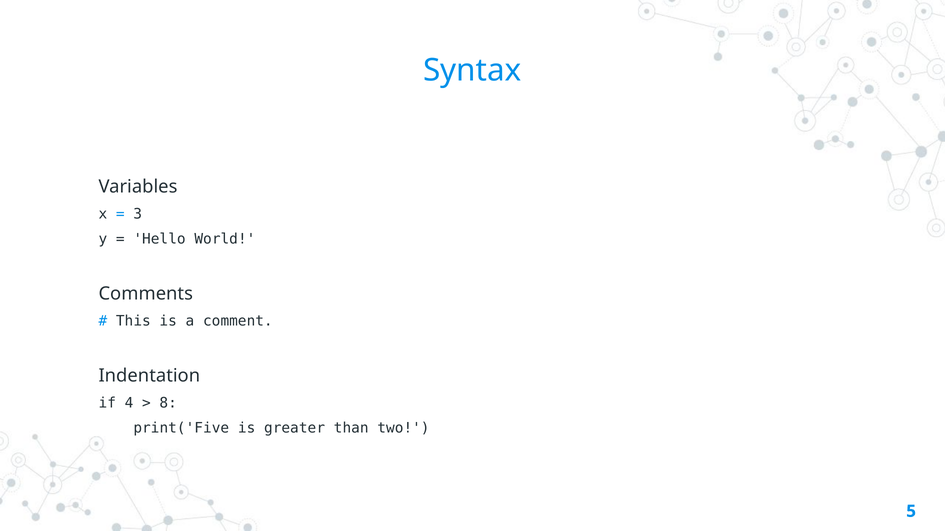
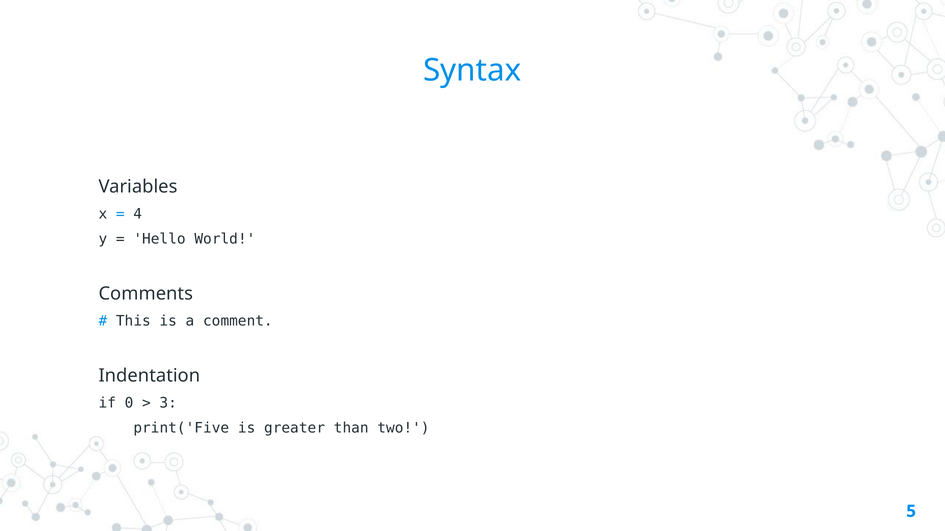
3: 3 -> 4 (138, 214)
4: 4 -> 0 (129, 403)
8: 8 -> 3 (168, 403)
